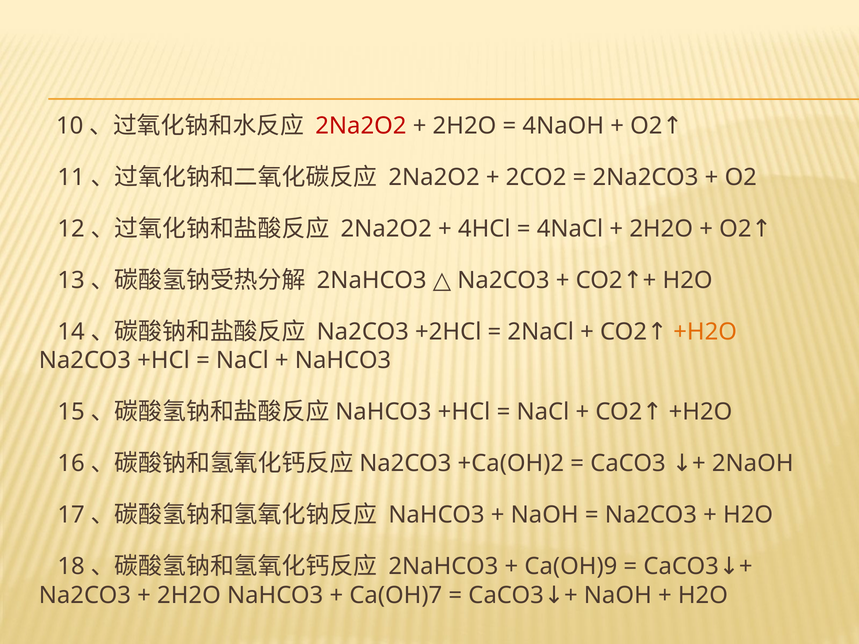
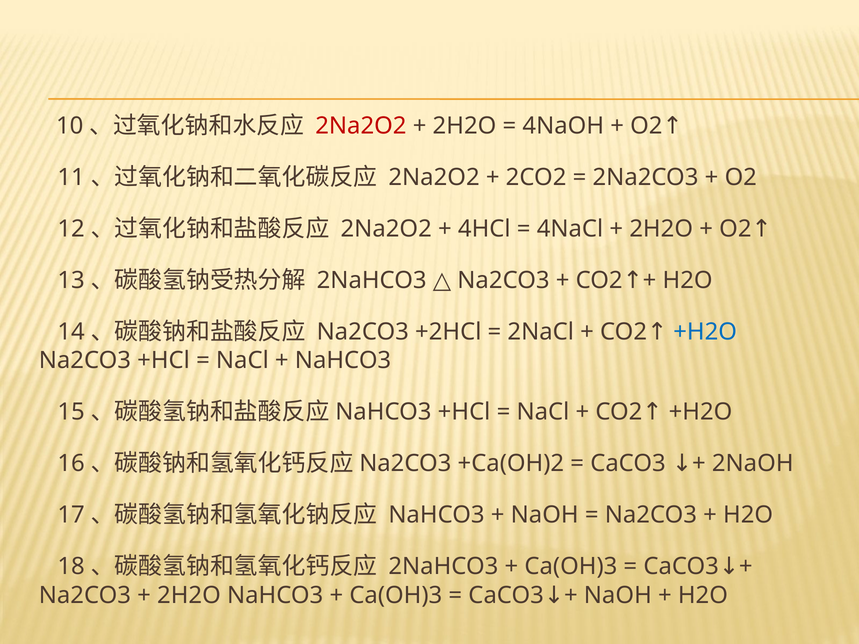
+H2O colour: orange -> blue (705, 332)
Ca(OH)9: Ca(OH)9 -> Ca(OH)3 (571, 567)
Ca(OH)7: Ca(OH)7 -> Ca(OH)3 (396, 595)
